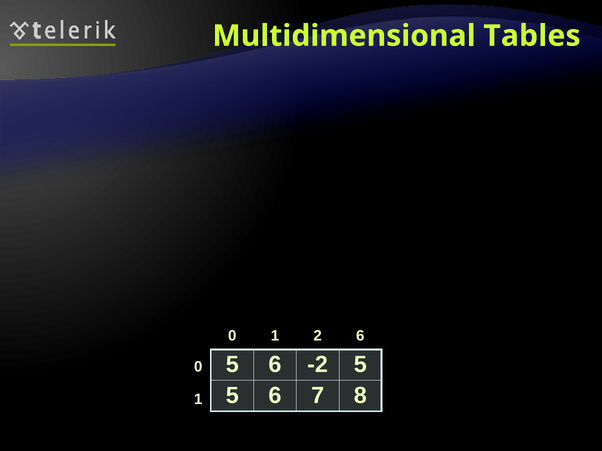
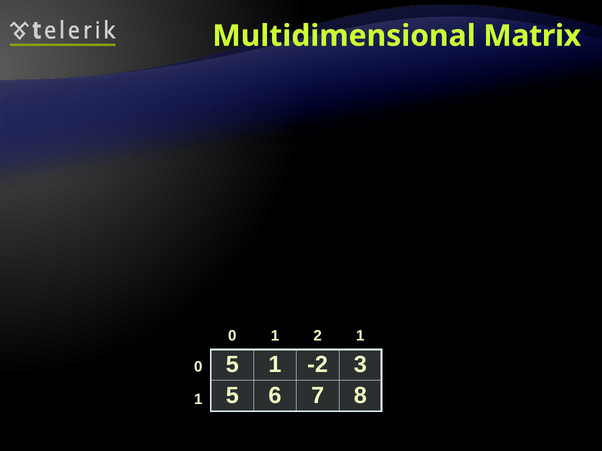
Multidimensional Tables: Tables -> Matrix (532, 36)
2 6: 6 -> 1 (360, 336)
6: 6 -> 1 (275, 365)
-2 5: 5 -> 3 (360, 365)
